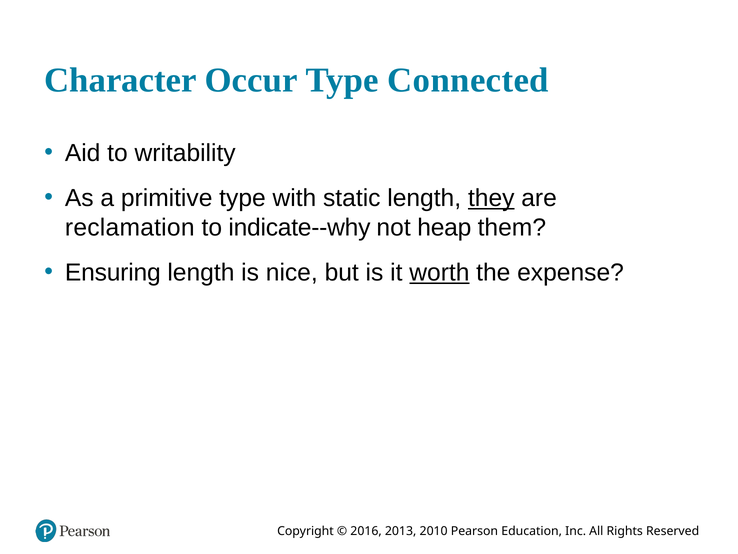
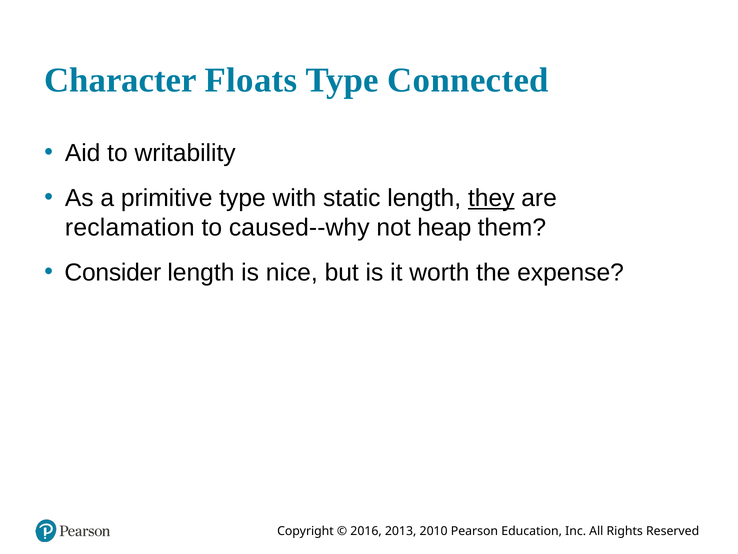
Occur: Occur -> Floats (251, 80)
indicate--why: indicate--why -> caused--why (299, 227)
Ensuring: Ensuring -> Consider (113, 272)
worth underline: present -> none (439, 272)
